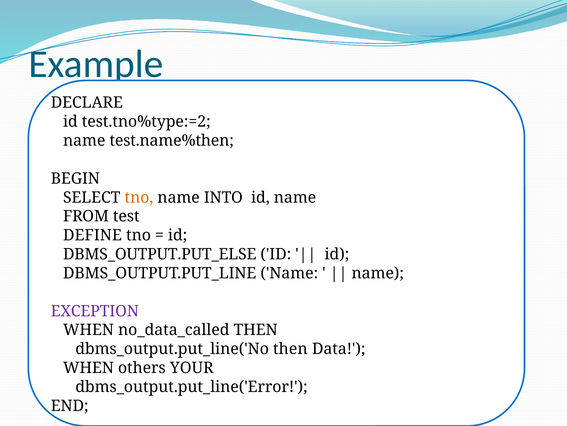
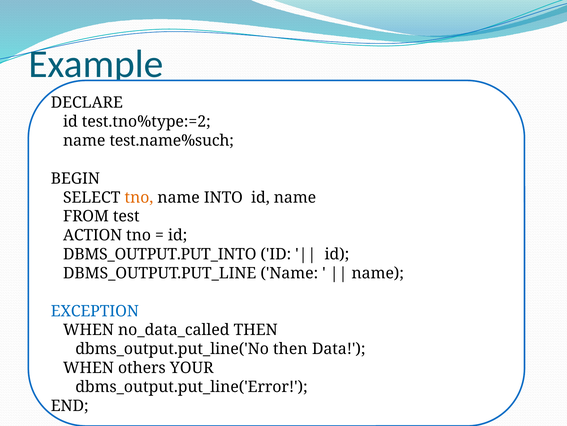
test.name%then: test.name%then -> test.name%such (172, 140)
DEFINE: DEFINE -> ACTION (93, 235)
DBMS_OUTPUT.PUT_ELSE: DBMS_OUTPUT.PUT_ELSE -> DBMS_OUTPUT.PUT_INTO (160, 254)
EXCEPTION colour: purple -> blue (95, 311)
